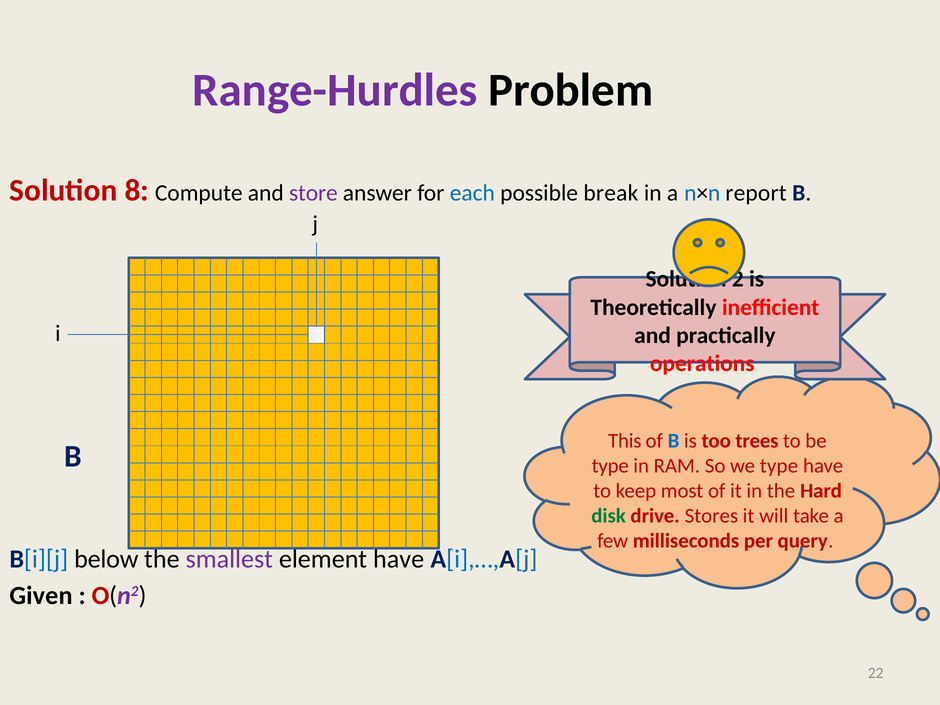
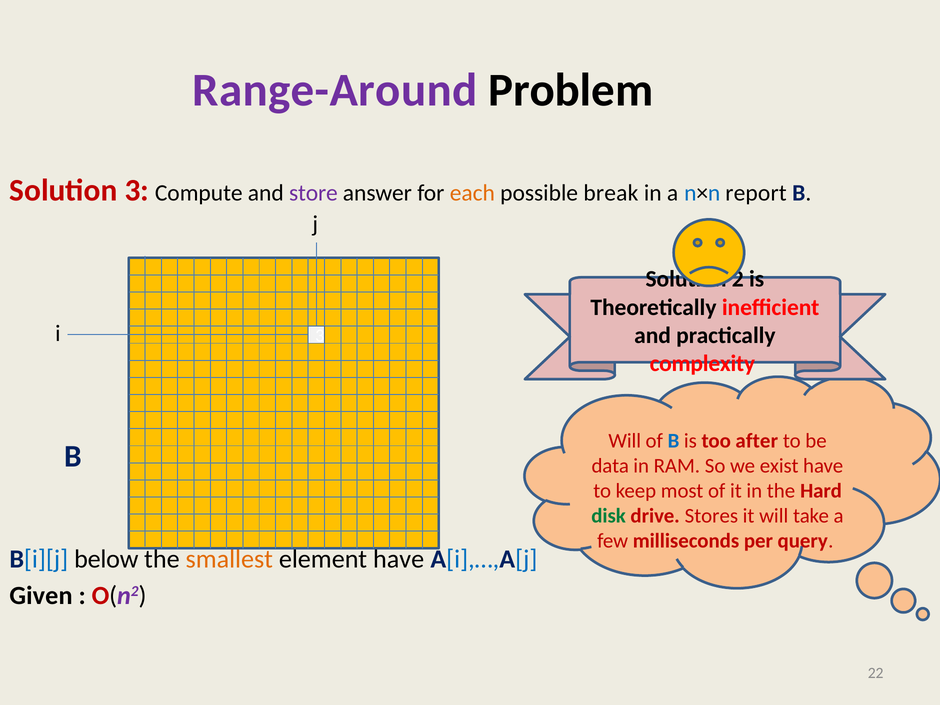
Range-Hurdles: Range-Hurdles -> Range-Around (335, 90)
Solution 8: 8 -> 3 (137, 190)
each colour: blue -> orange (472, 193)
operations: operations -> complexity (702, 364)
This: This -> Will (625, 441)
trees: trees -> after (757, 441)
type: type -> data (610, 466)
we type: type -> exist (779, 466)
smallest colour: purple -> orange (229, 559)
